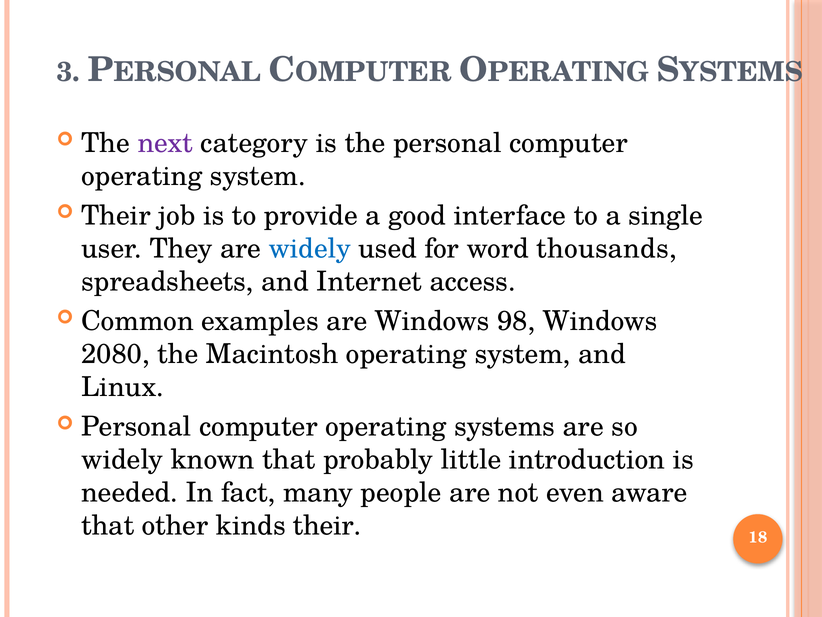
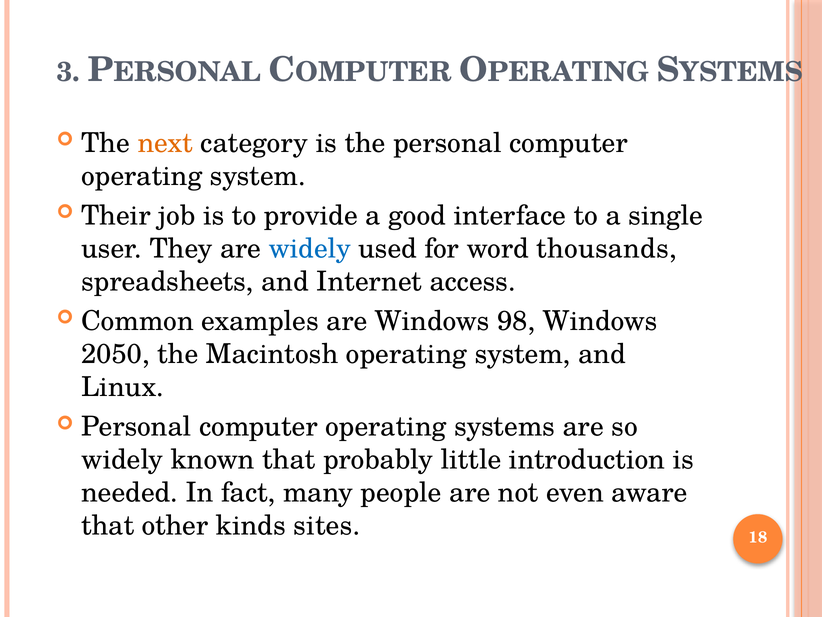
next colour: purple -> orange (165, 143)
2080: 2080 -> 2050 (116, 354)
kinds their: their -> sites (327, 525)
